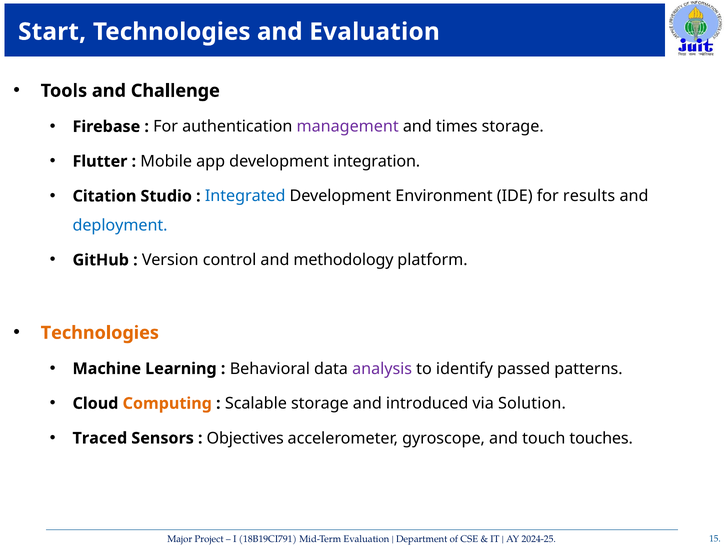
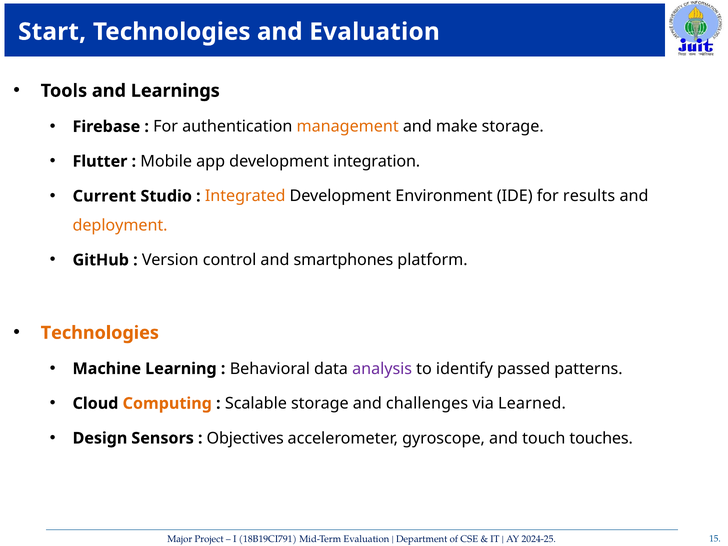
Challenge: Challenge -> Learnings (175, 91)
management colour: purple -> orange (348, 127)
times: times -> make (457, 127)
Citation: Citation -> Current (104, 196)
Integrated colour: blue -> orange (245, 196)
deployment colour: blue -> orange (120, 225)
methodology: methodology -> smartphones (343, 260)
introduced: introduced -> challenges (427, 403)
Solution: Solution -> Learned (532, 403)
Traced: Traced -> Design (100, 438)
